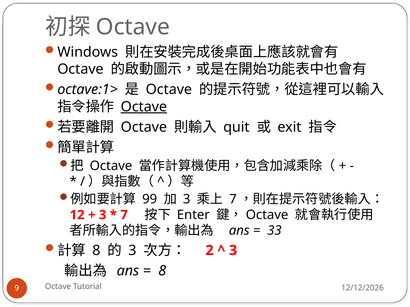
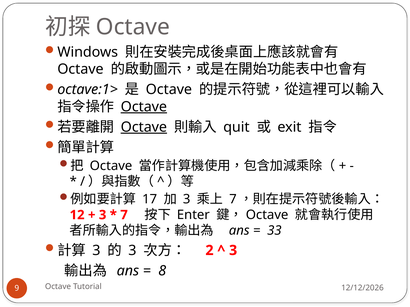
Octave underline: none -> present (144, 127)
99: 99 -> 17 (150, 200)
8: 8 -> 3 (96, 251)
